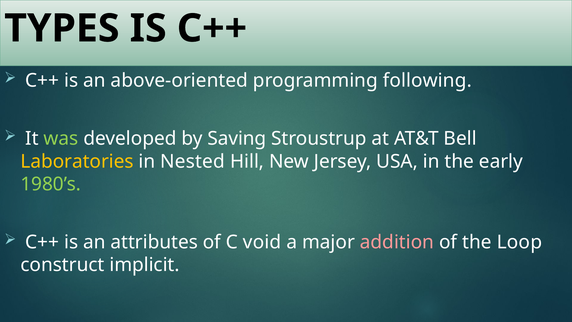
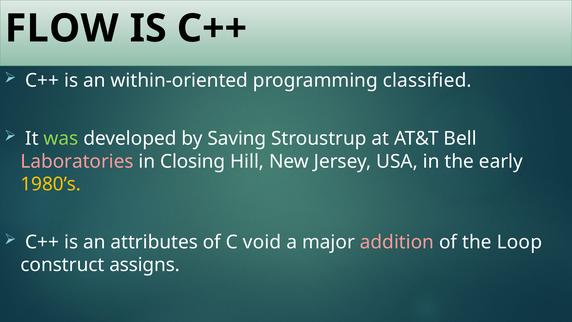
TYPES: TYPES -> FLOW (62, 28)
above-oriented: above-oriented -> within-oriented (179, 81)
following: following -> classified (427, 81)
Laboratories colour: yellow -> pink (77, 161)
Nested: Nested -> Closing (193, 161)
1980’s colour: light green -> yellow (51, 184)
implicit: implicit -> assigns (145, 265)
